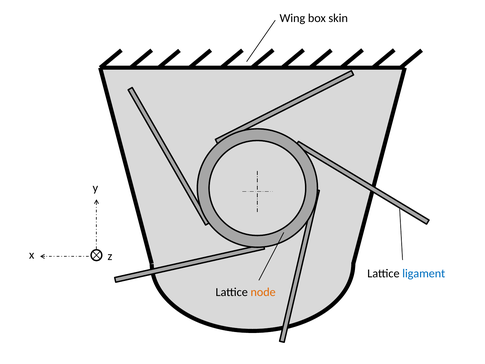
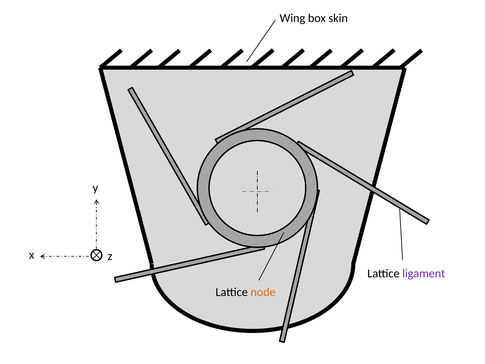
ligament colour: blue -> purple (424, 273)
